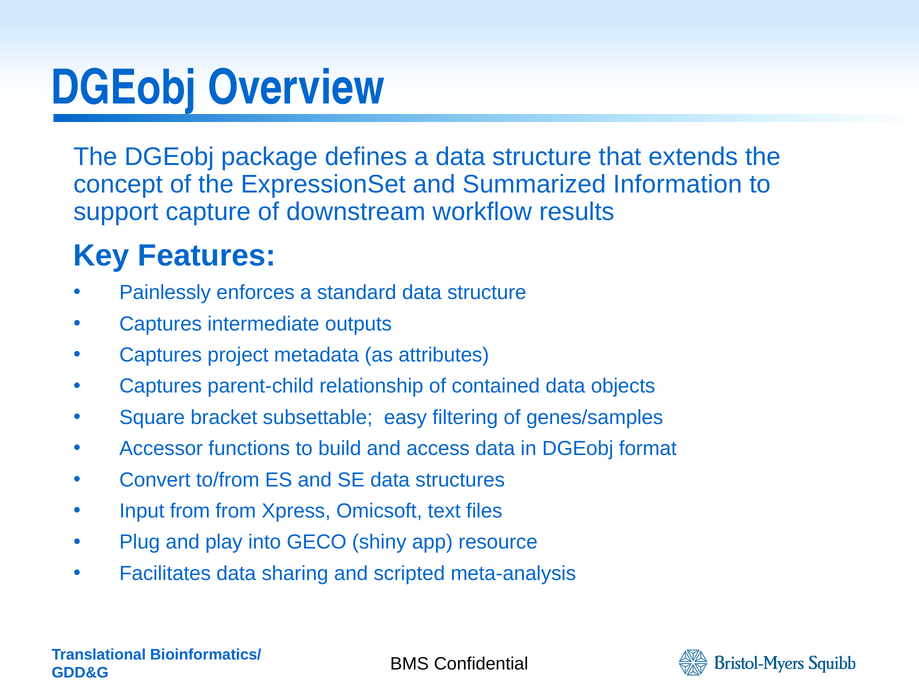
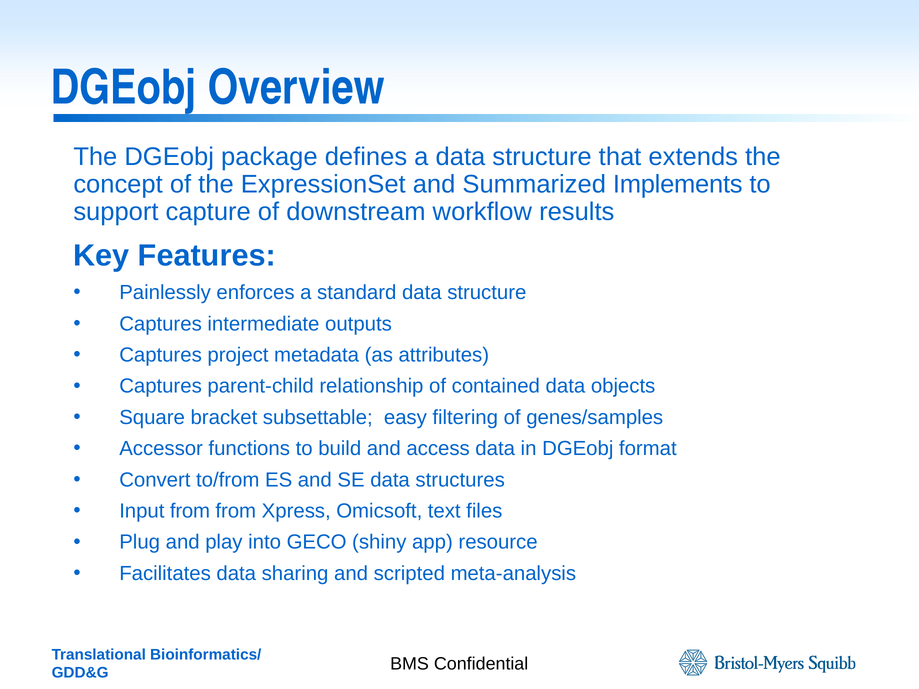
Information: Information -> Implements (678, 184)
